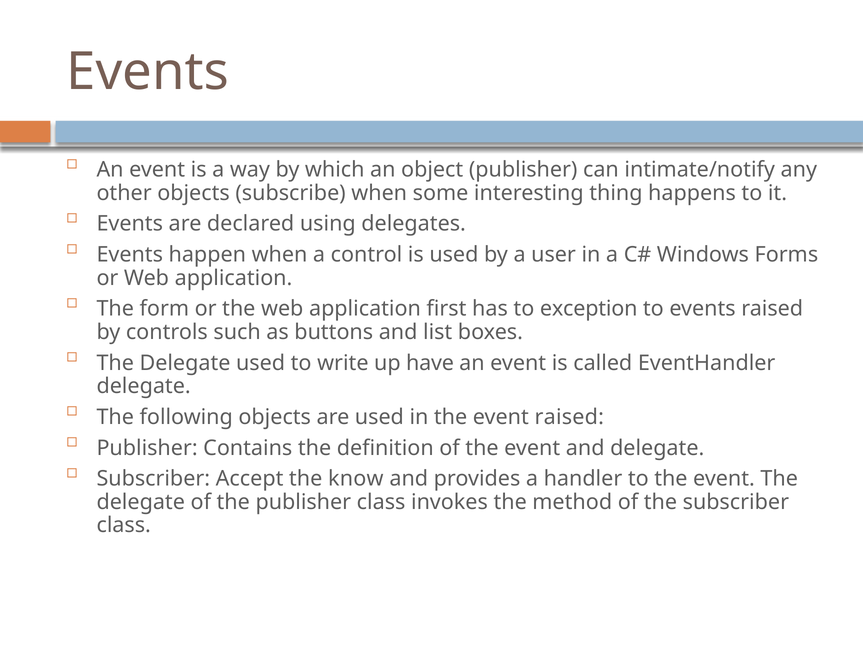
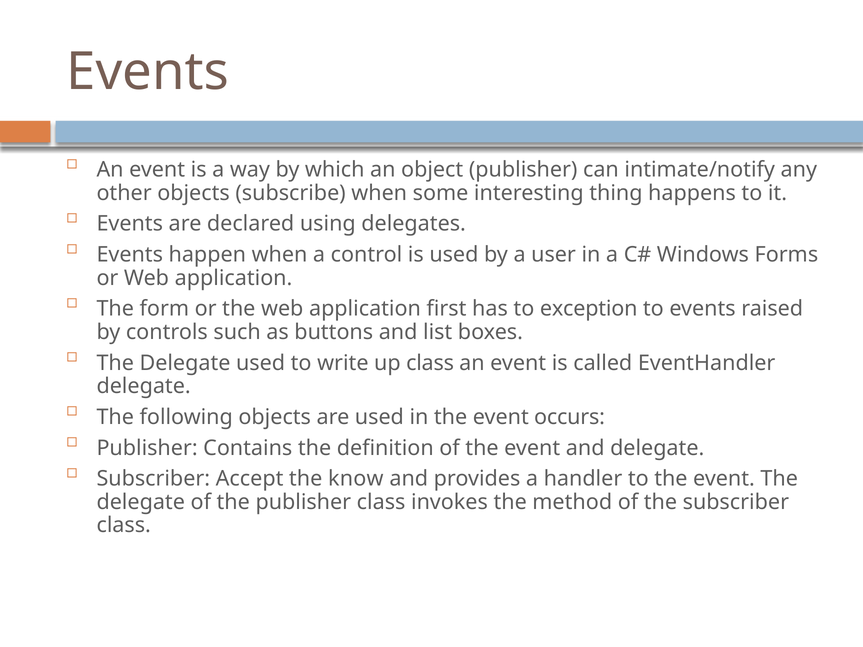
up have: have -> class (430, 363)
event raised: raised -> occurs (570, 417)
